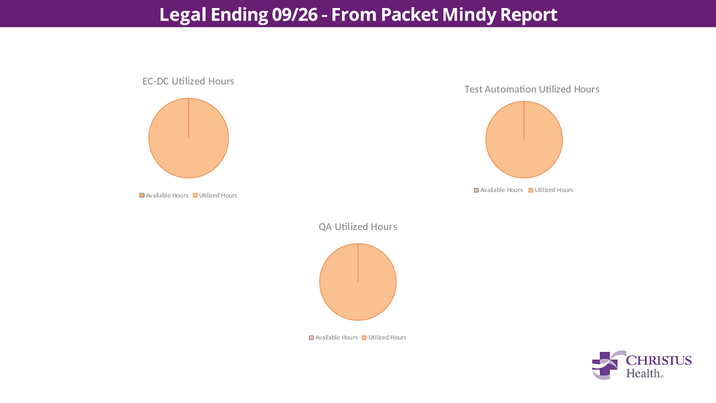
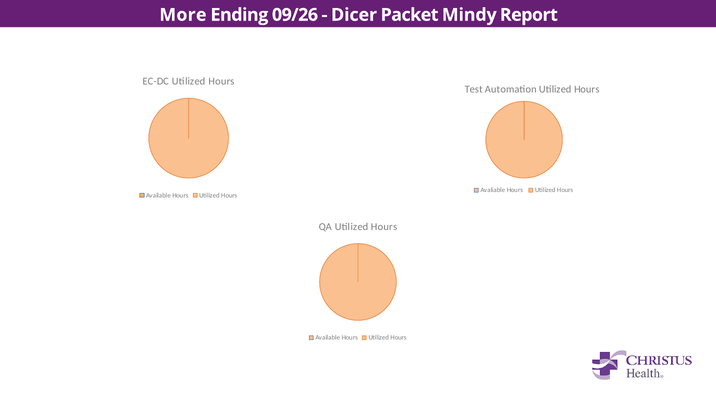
Legal: Legal -> More (183, 15)
From: From -> Dicer (354, 15)
